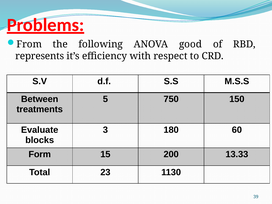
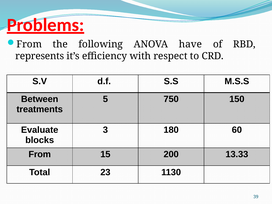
good: good -> have (190, 44)
Form: Form -> From (40, 154)
